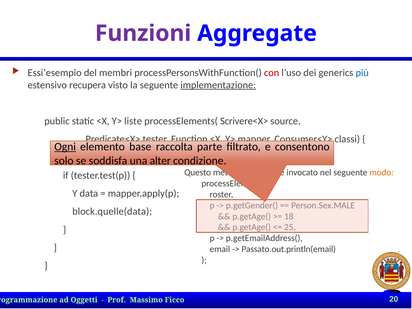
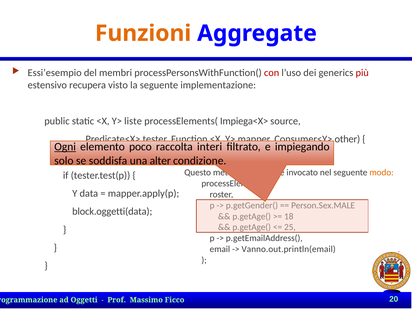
Funzioni colour: purple -> orange (143, 33)
più colour: blue -> red (362, 73)
implementazione underline: present -> none (218, 85)
Scrivere<X>: Scrivere<X> -> Impiega<X> (244, 121)
classi: classi -> other (347, 139)
base: base -> poco (140, 147)
parte: parte -> interi (210, 147)
consentono: consentono -> impiegando (302, 147)
block.quelle(data: block.quelle(data -> block.oggetti(data (112, 212)
Passato.out.println(email: Passato.out.println(email -> Vanno.out.println(email (289, 249)
